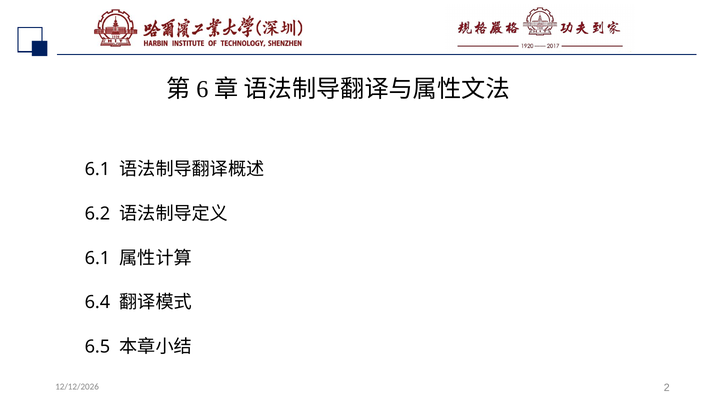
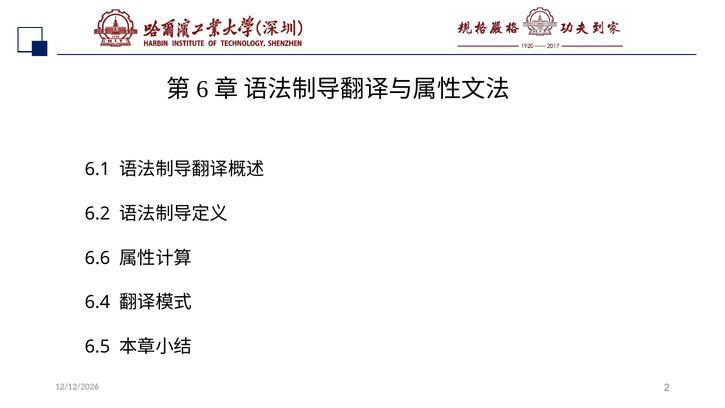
6.1: 6.1 -> 6.6 (97, 258)
